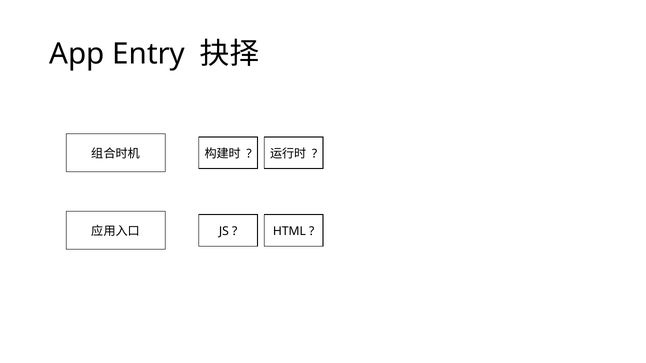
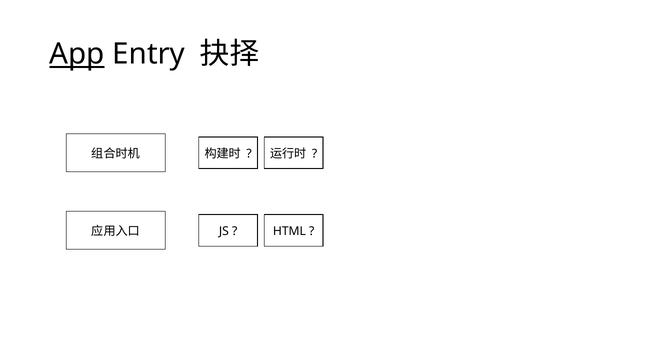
App underline: none -> present (77, 54)
